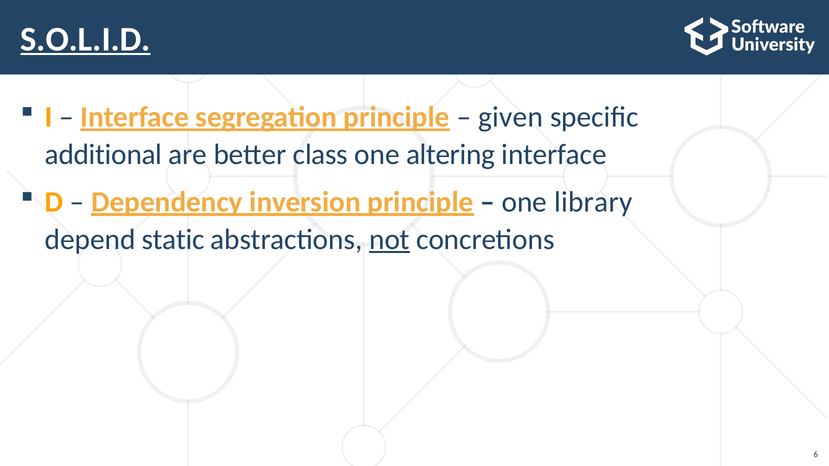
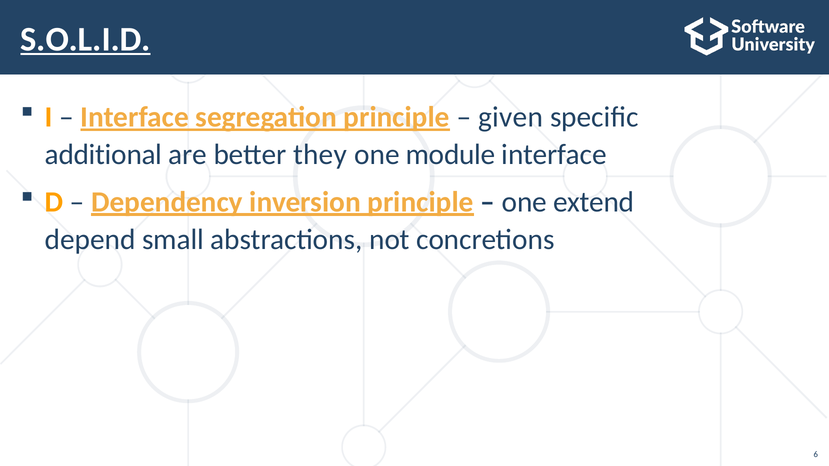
class: class -> they (320, 155)
altering: altering -> module (451, 155)
library: library -> extend (594, 202)
static: static -> small (173, 240)
not underline: present -> none (389, 240)
